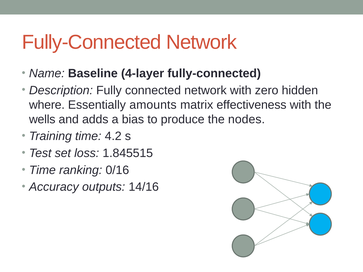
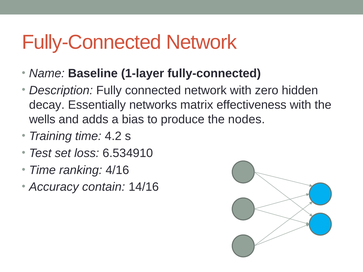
4-layer: 4-layer -> 1-layer (143, 73)
where: where -> decay (47, 105)
amounts: amounts -> networks (153, 105)
1.845515: 1.845515 -> 6.534910 (128, 153)
0/16: 0/16 -> 4/16 (117, 170)
outputs: outputs -> contain (104, 187)
